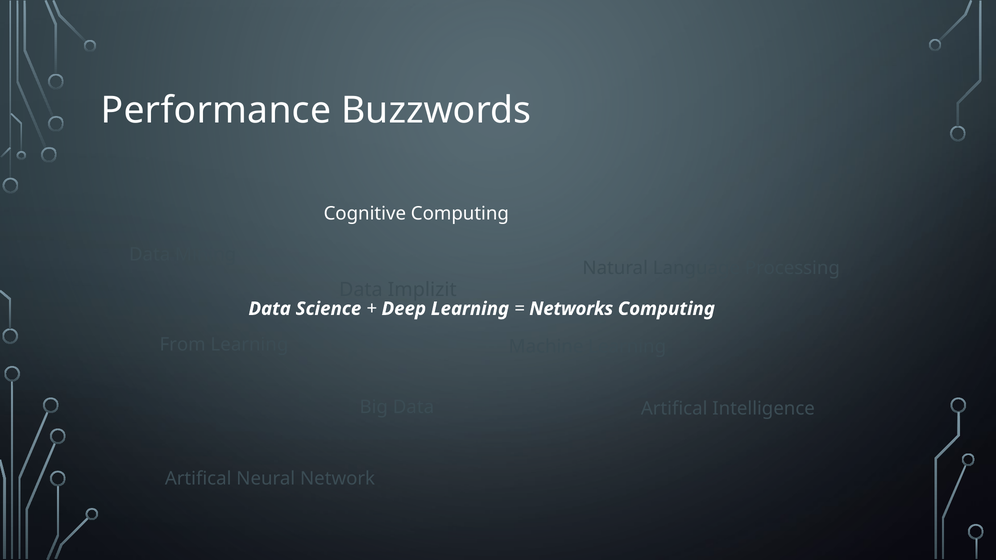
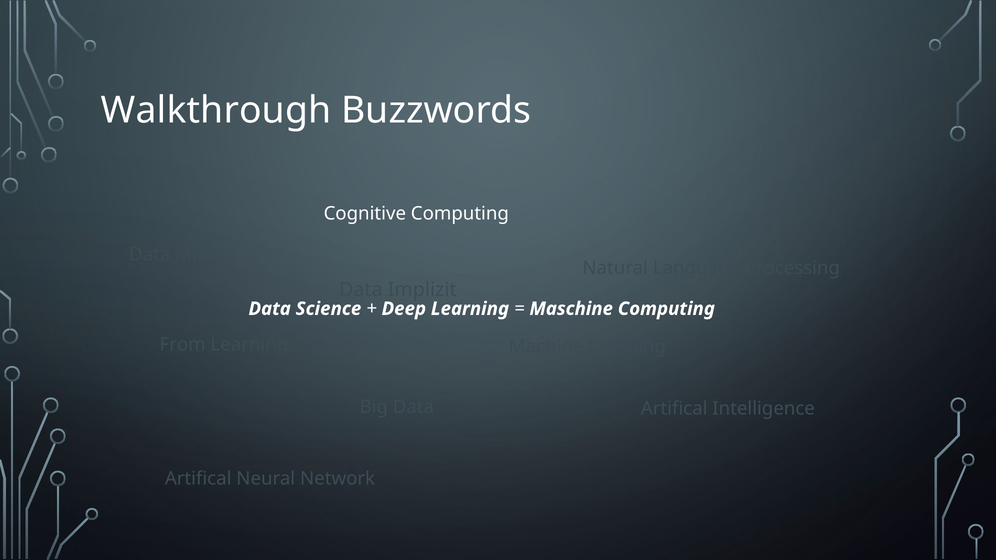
Performance: Performance -> Walkthrough (216, 111)
Networks: Networks -> Maschine (571, 309)
